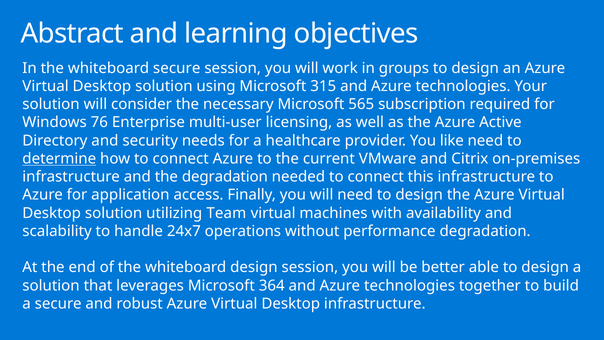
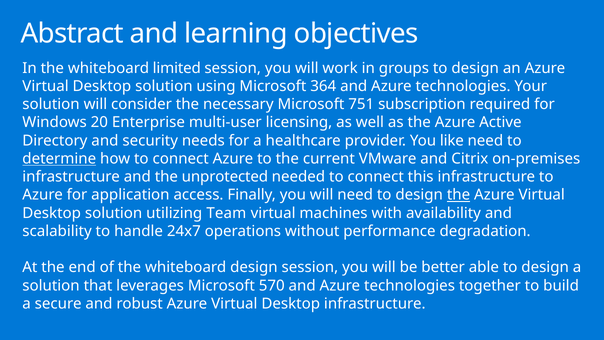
whiteboard secure: secure -> limited (177, 68)
315: 315 -> 364 (323, 86)
565: 565 -> 751 (361, 104)
76: 76 -> 20 (99, 122)
the degradation: degradation -> unprotected (225, 177)
the underline: none -> present (459, 195)
364: 364 -> 570 (272, 285)
